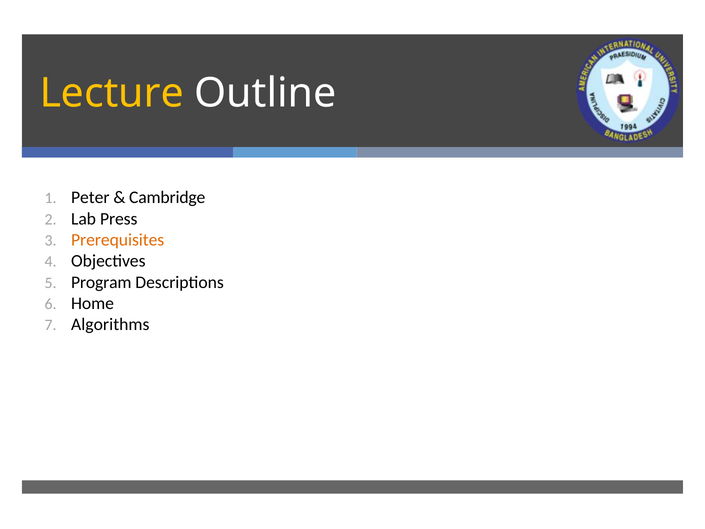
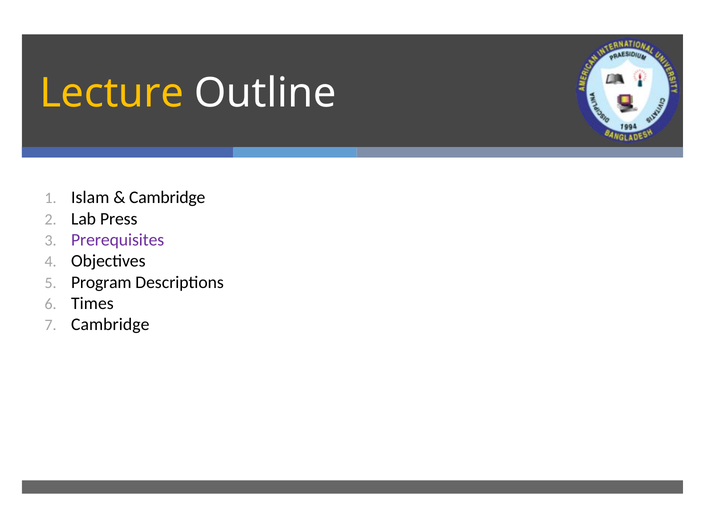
Peter: Peter -> Islam (90, 198)
Prerequisites colour: orange -> purple (118, 240)
Home: Home -> Times (92, 303)
Algorithms: Algorithms -> Cambridge (110, 324)
